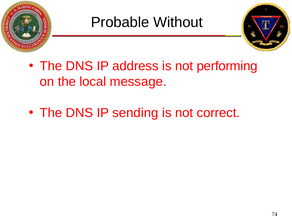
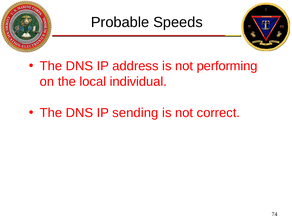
Without: Without -> Speeds (178, 22)
message: message -> individual (138, 82)
